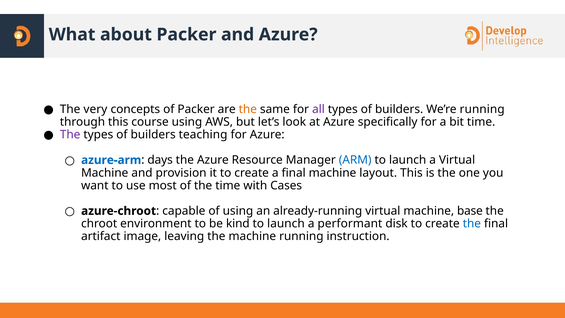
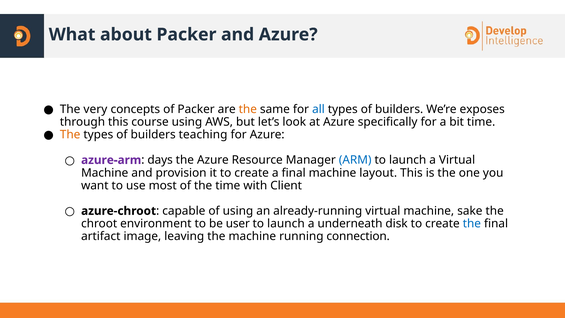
all colour: purple -> blue (318, 109)
We’re running: running -> exposes (482, 109)
The colour: purple -> orange (70, 135)
azure-arm colour: blue -> purple (111, 160)
Cases: Cases -> Client (286, 185)
base: base -> sake (470, 211)
kind: kind -> user (238, 224)
performant: performant -> underneath (350, 224)
instruction: instruction -> connection (358, 236)
